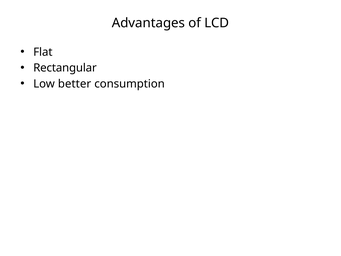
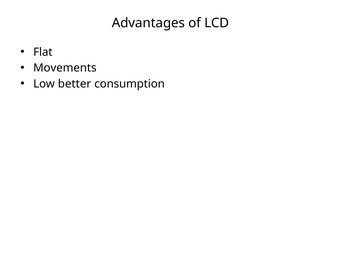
Rectangular: Rectangular -> Movements (65, 68)
